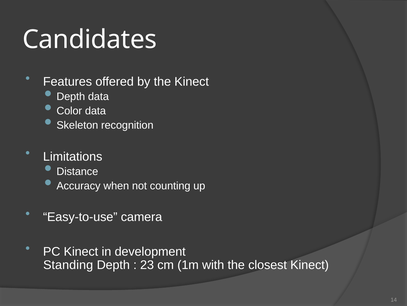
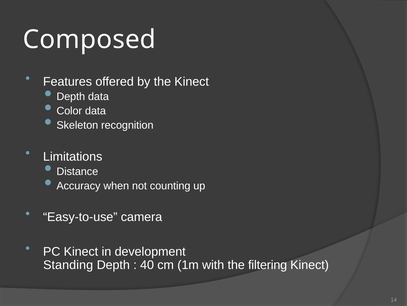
Candidates: Candidates -> Composed (89, 39)
23: 23 -> 40 (147, 265)
closest: closest -> filtering (268, 265)
